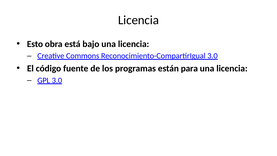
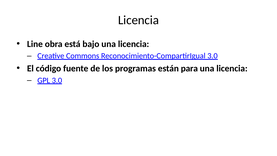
Esto: Esto -> Line (35, 44)
